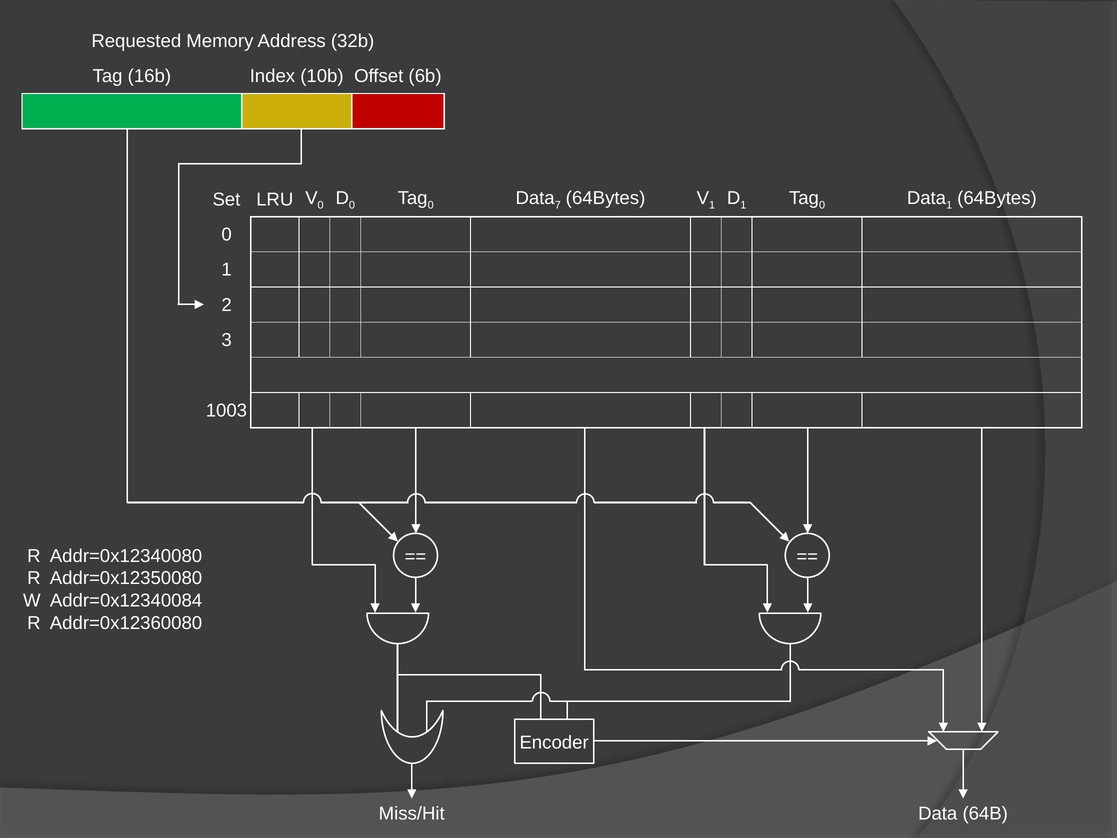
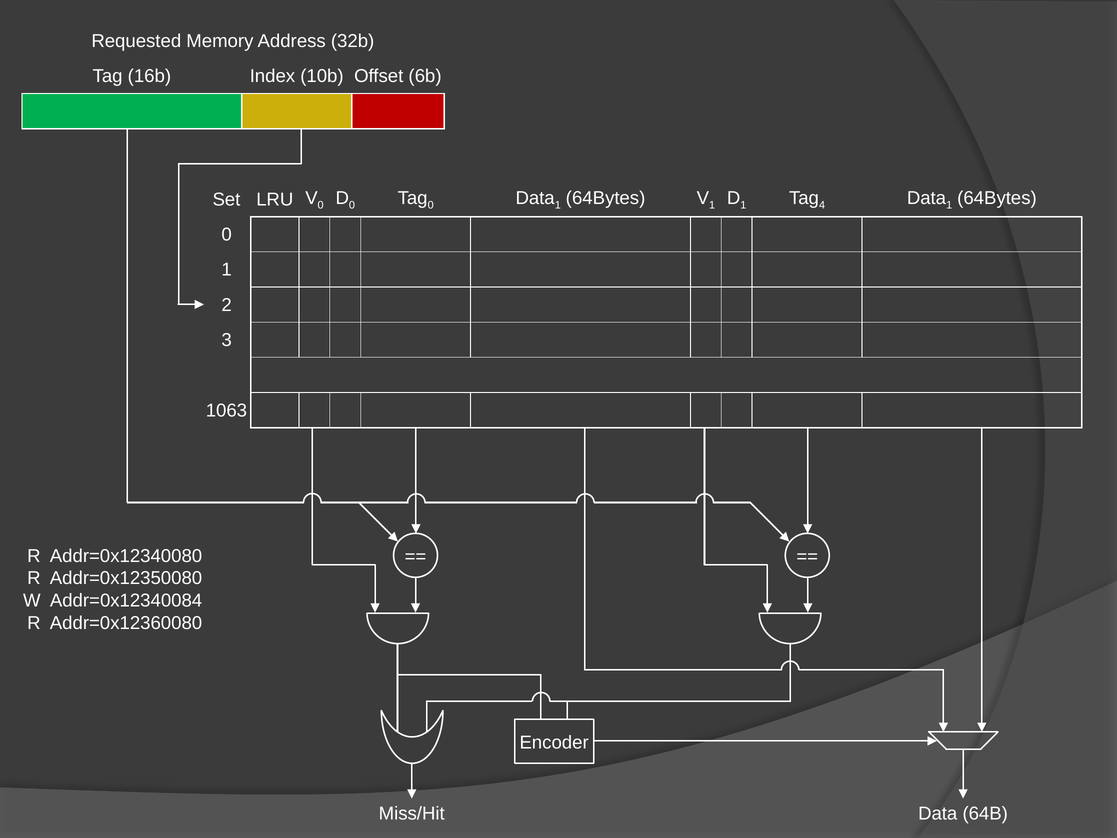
0 Data 7: 7 -> 1 (558, 205)
1 Tag 0: 0 -> 4 (822, 205)
1003: 1003 -> 1063 (226, 410)
